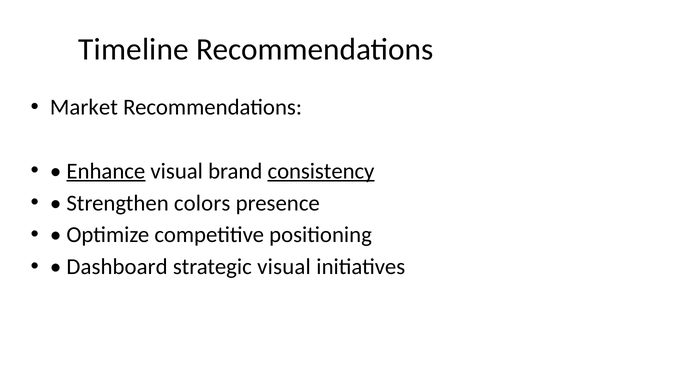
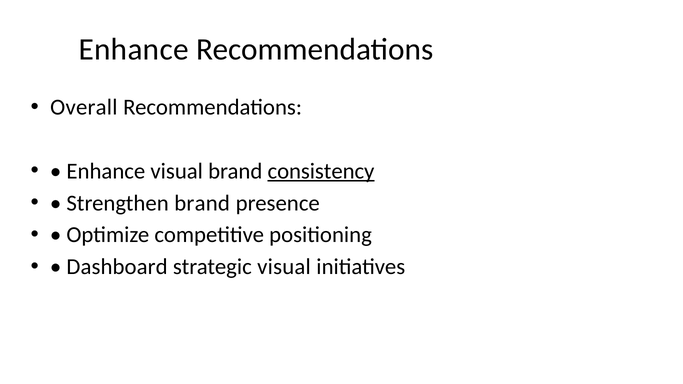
Timeline: Timeline -> Enhance (134, 50)
Market: Market -> Overall (84, 107)
Enhance underline: present -> none (106, 171)
Strengthen colors: colors -> brand (202, 203)
